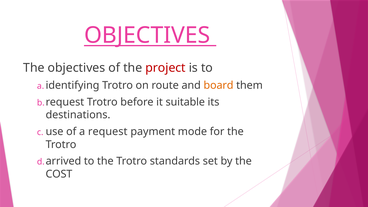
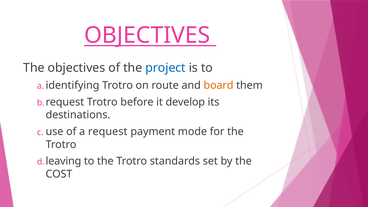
project colour: red -> blue (166, 68)
suitable: suitable -> develop (185, 102)
arrived: arrived -> leaving (63, 161)
